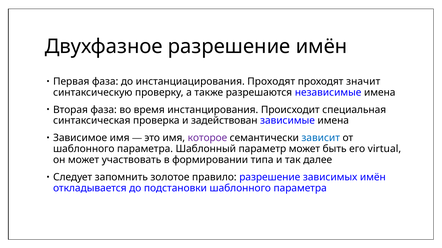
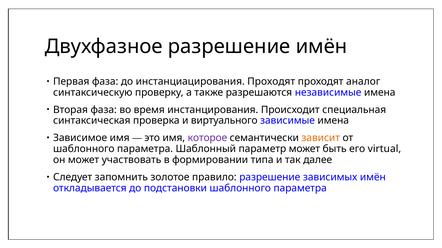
значит: значит -> аналог (363, 82)
задействован: задействован -> виртуального (224, 121)
зависит colour: blue -> orange (321, 138)
